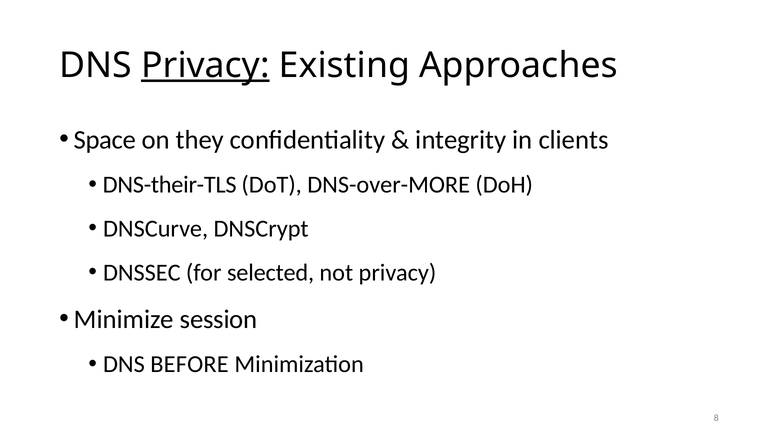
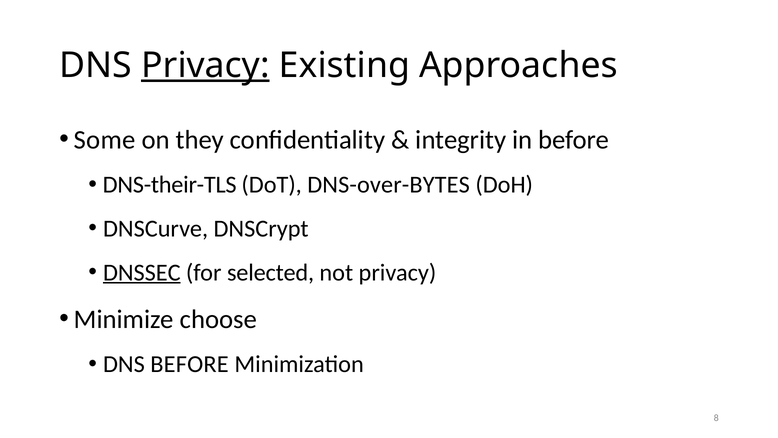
Space: Space -> Some (105, 140)
in clients: clients -> before (574, 140)
DNS-over-MORE: DNS-over-MORE -> DNS-over-BYTES (389, 185)
DNSSEC underline: none -> present (142, 272)
session: session -> choose (218, 319)
